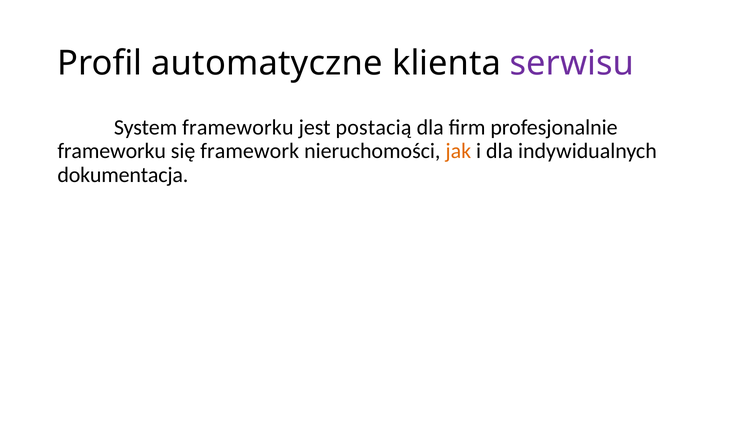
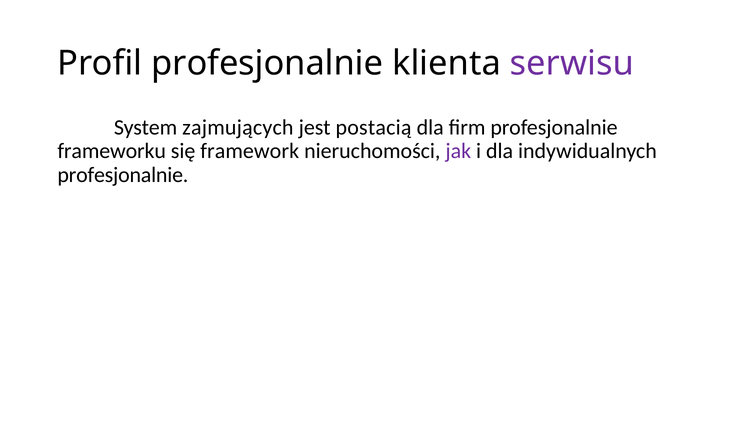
Profil automatyczne: automatyczne -> profesjonalnie (267, 63)
System frameworku: frameworku -> zajmujących (238, 127)
jak colour: orange -> purple (458, 151)
dokumentacja: dokumentacja -> profesjonalnie (123, 175)
